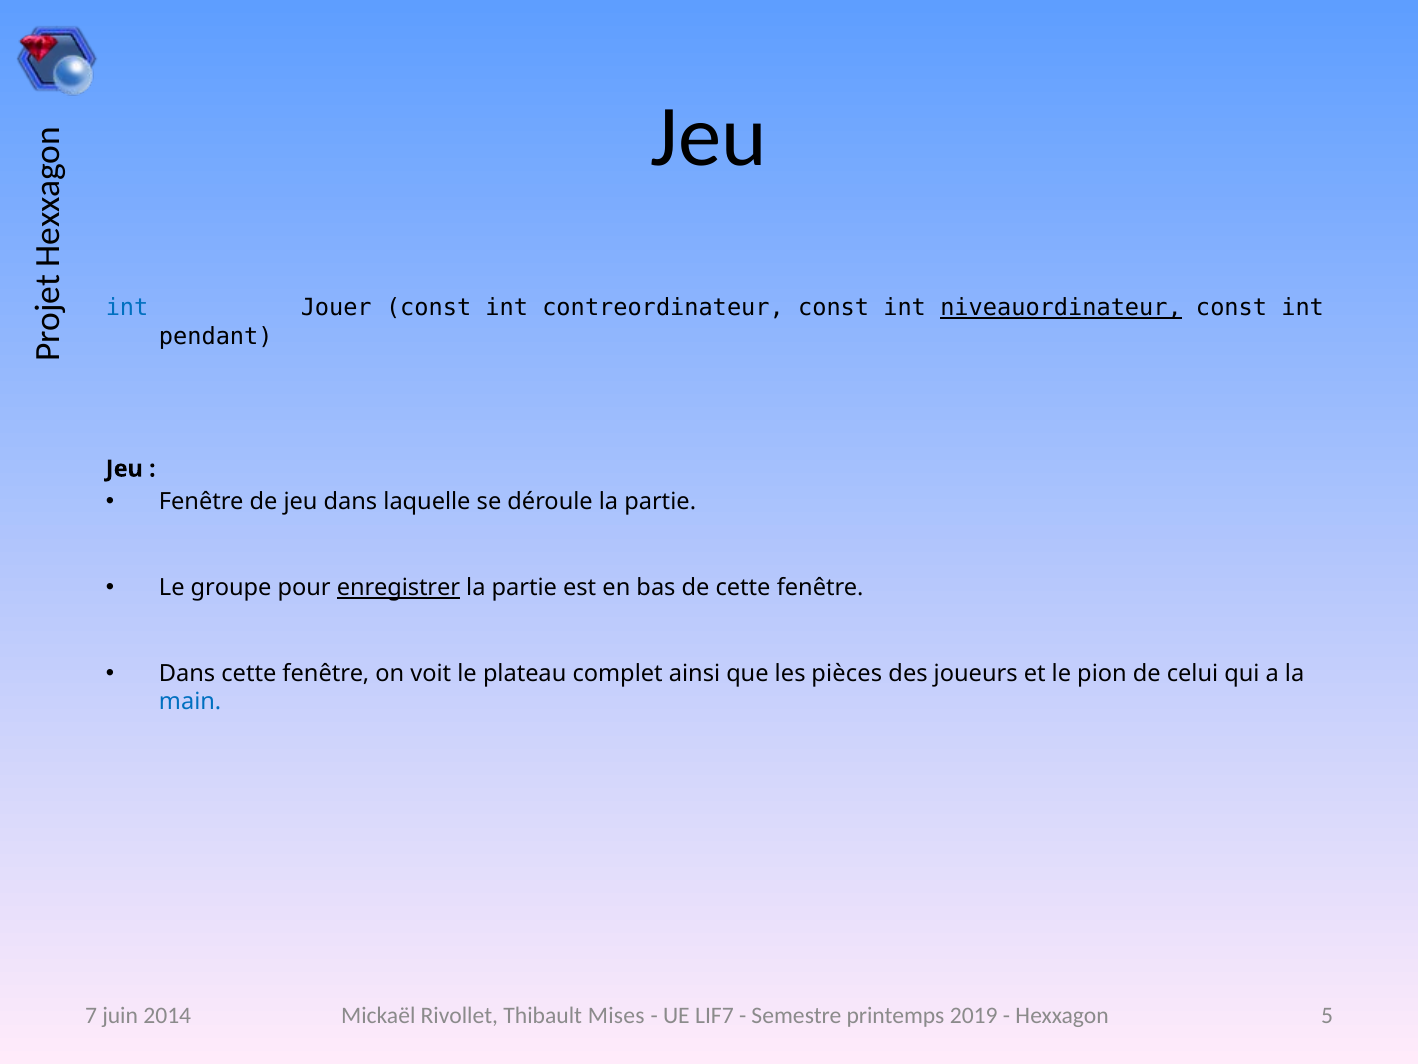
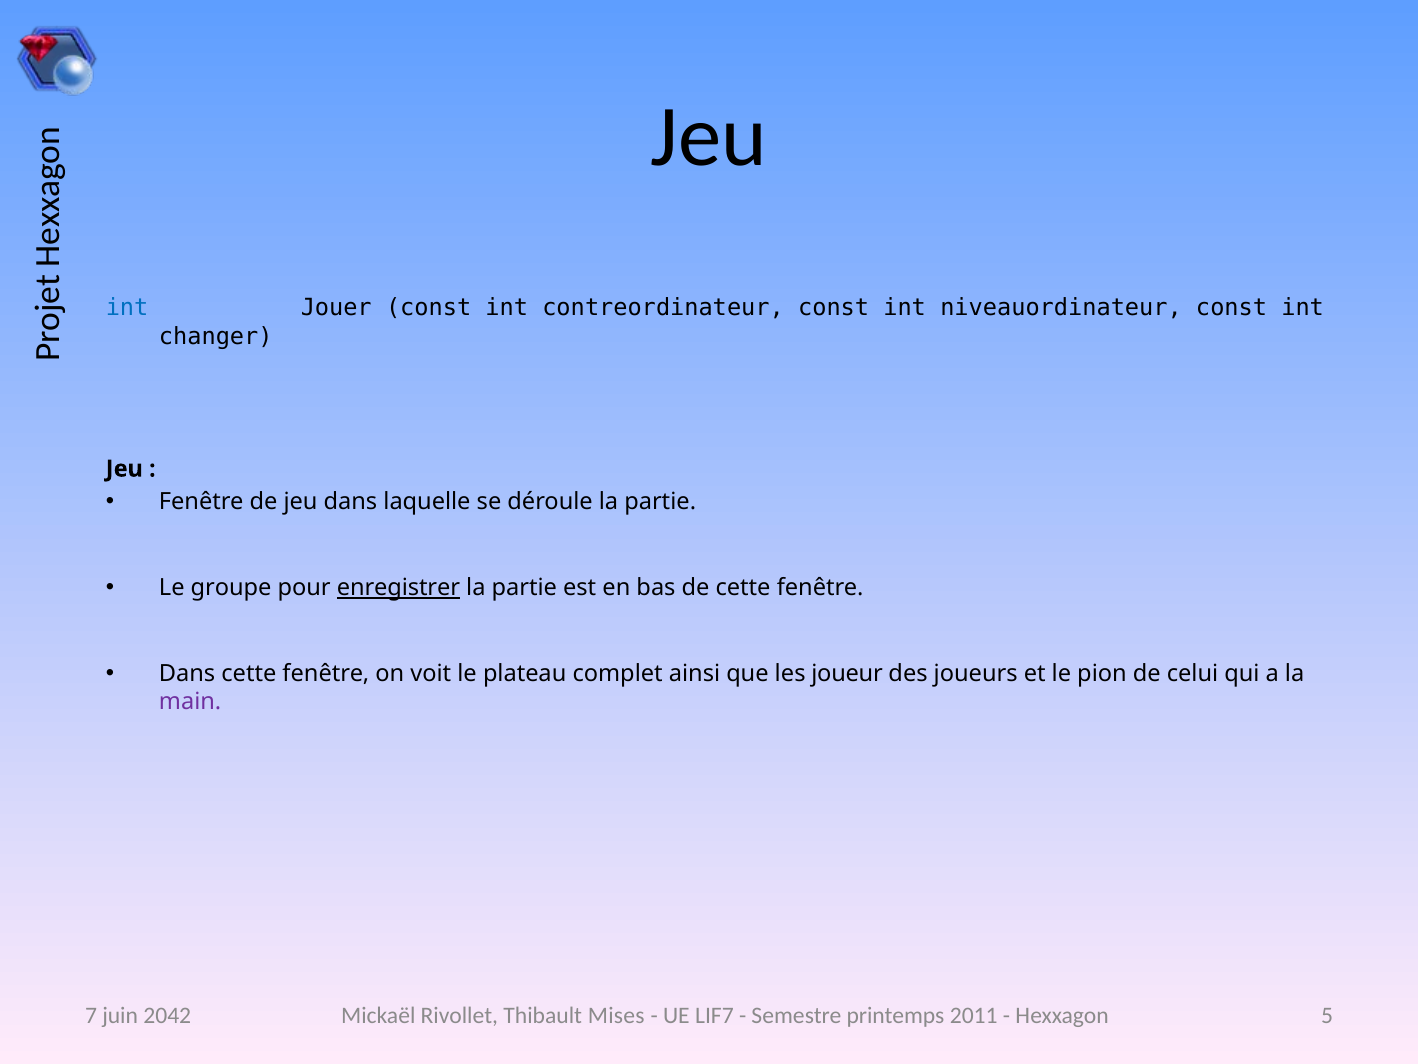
niveauordinateur underline: present -> none (1061, 308)
pendant: pendant -> changer (216, 336)
pièces: pièces -> joueur (847, 673)
main colour: blue -> purple (190, 702)
2019: 2019 -> 2011 (974, 1015)
2014: 2014 -> 2042 (167, 1016)
